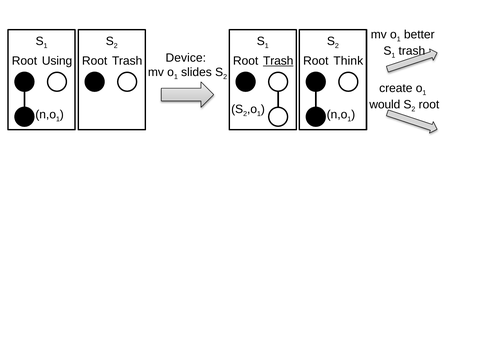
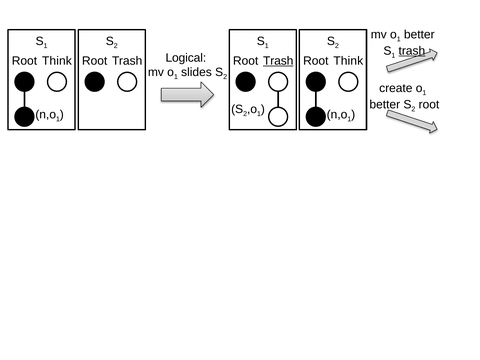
trash underline: none -> present (412, 51)
Device: Device -> Logical (186, 58)
Using: Using -> Think (57, 61)
would: would -> better (385, 105)
